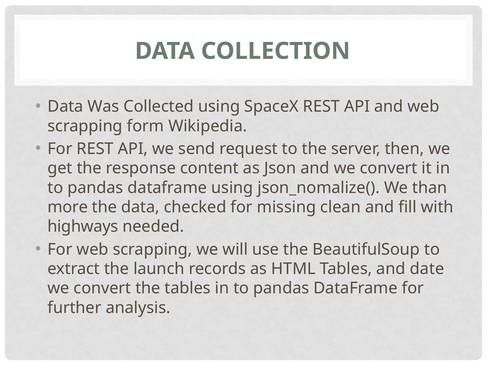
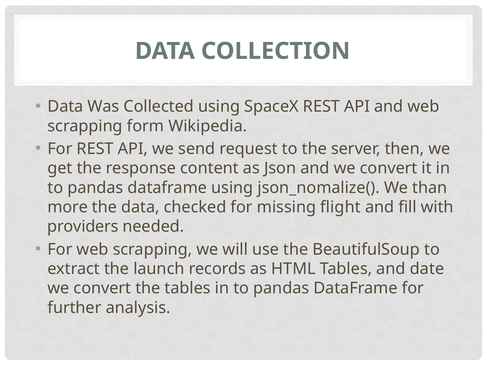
clean: clean -> flight (341, 207)
highways: highways -> providers (83, 227)
